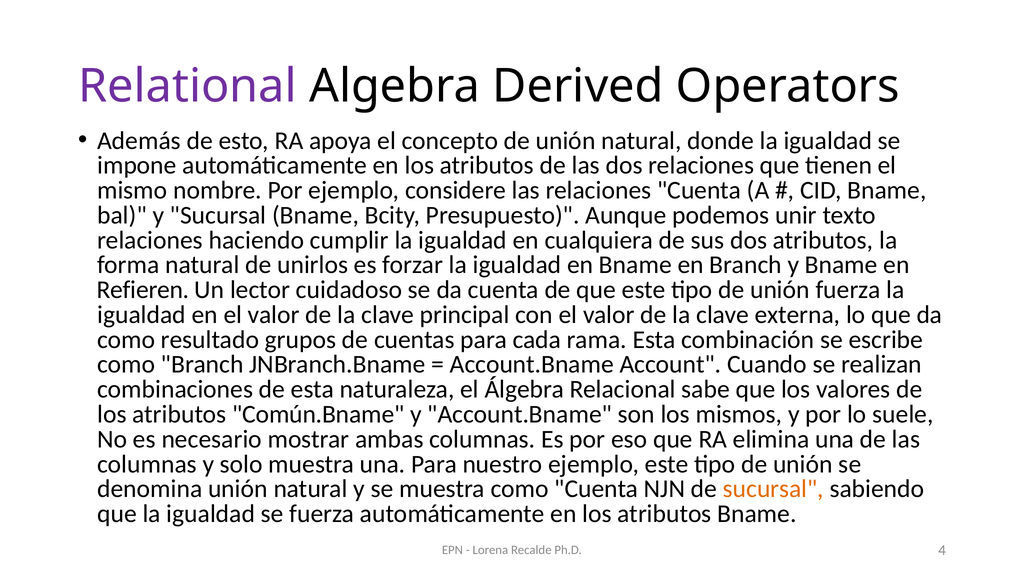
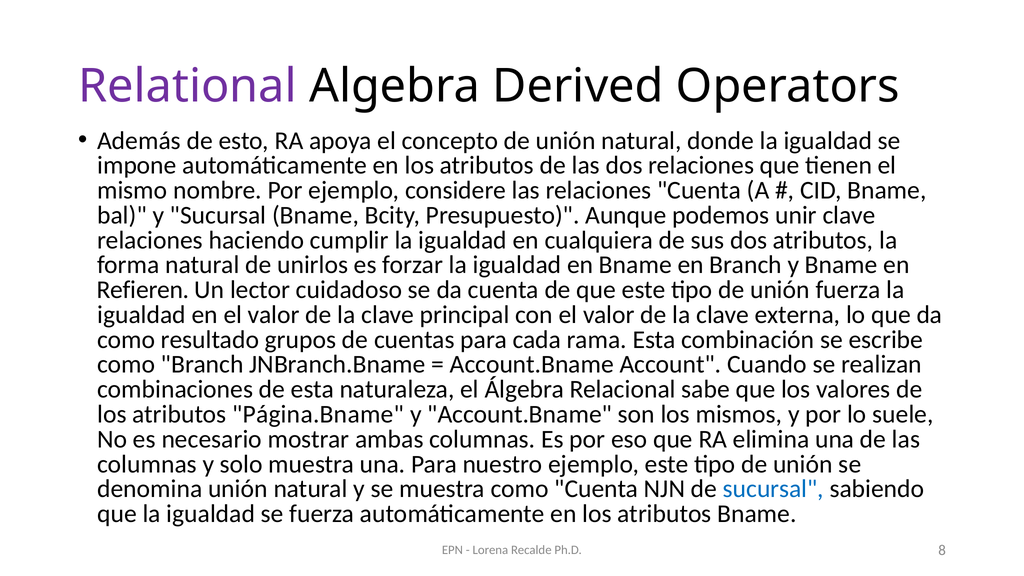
unir texto: texto -> clave (849, 215)
Común.Bname: Común.Bname -> Página.Bname (318, 414)
sucursal colour: orange -> blue (773, 489)
4: 4 -> 8 (942, 550)
